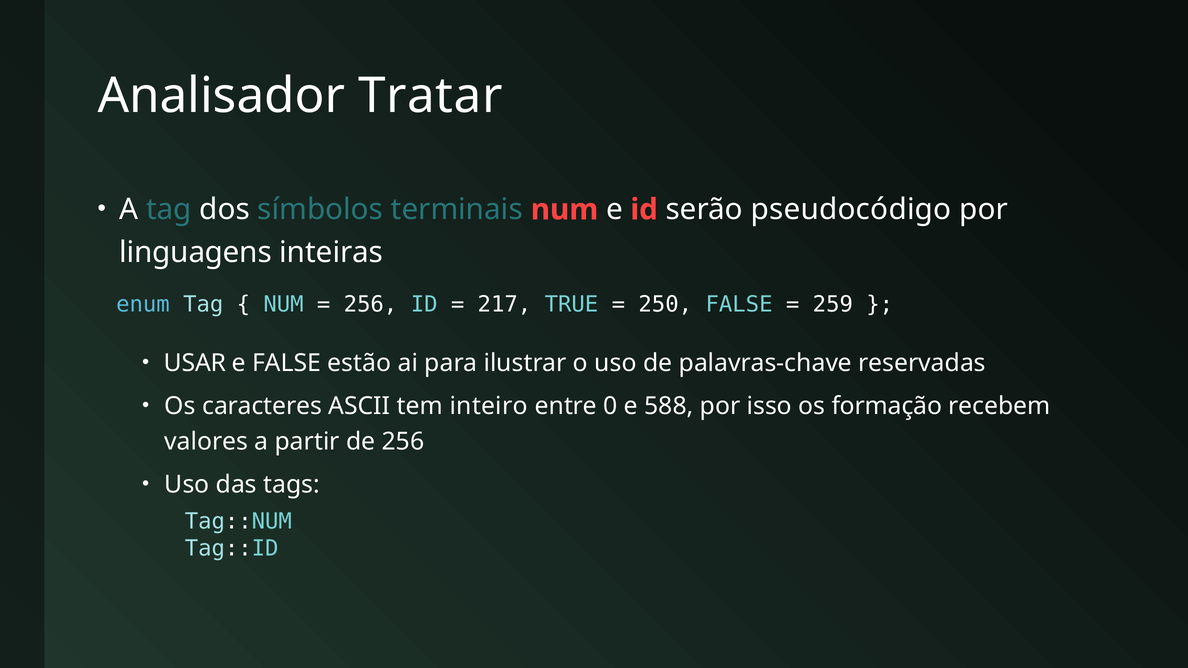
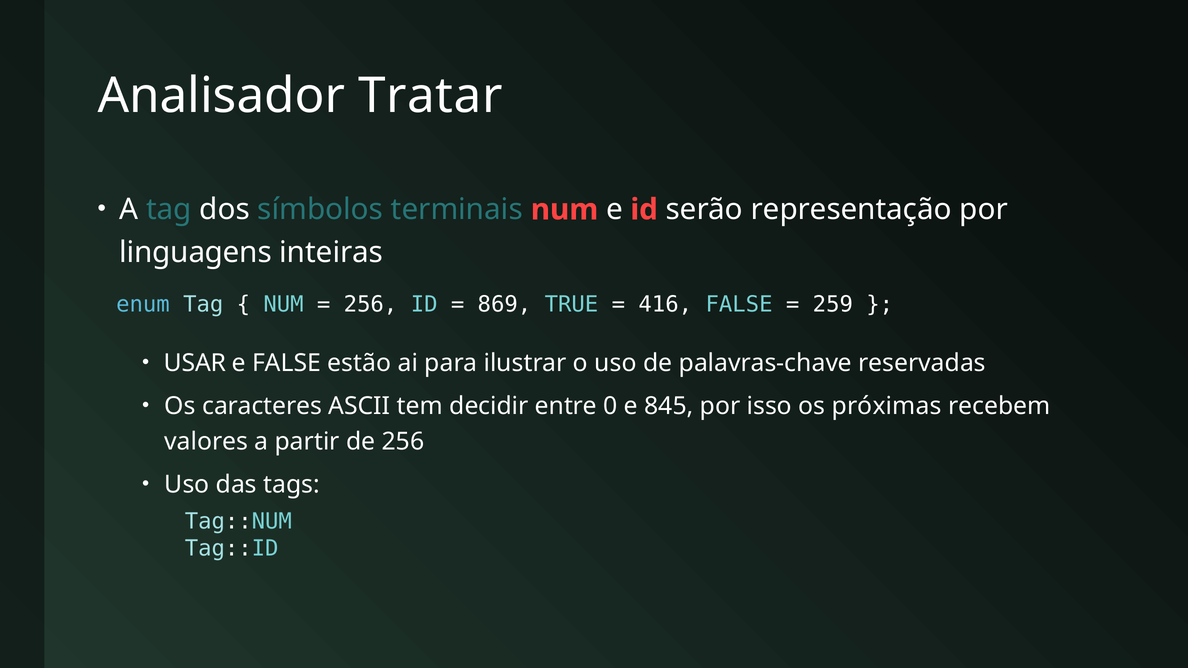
pseudocódigo: pseudocódigo -> representação (851, 210)
217: 217 -> 869 (504, 304)
250: 250 -> 416 (665, 304)
inteiro: inteiro -> decidir (489, 406)
588: 588 -> 845 (669, 406)
formação: formação -> próximas (887, 406)
